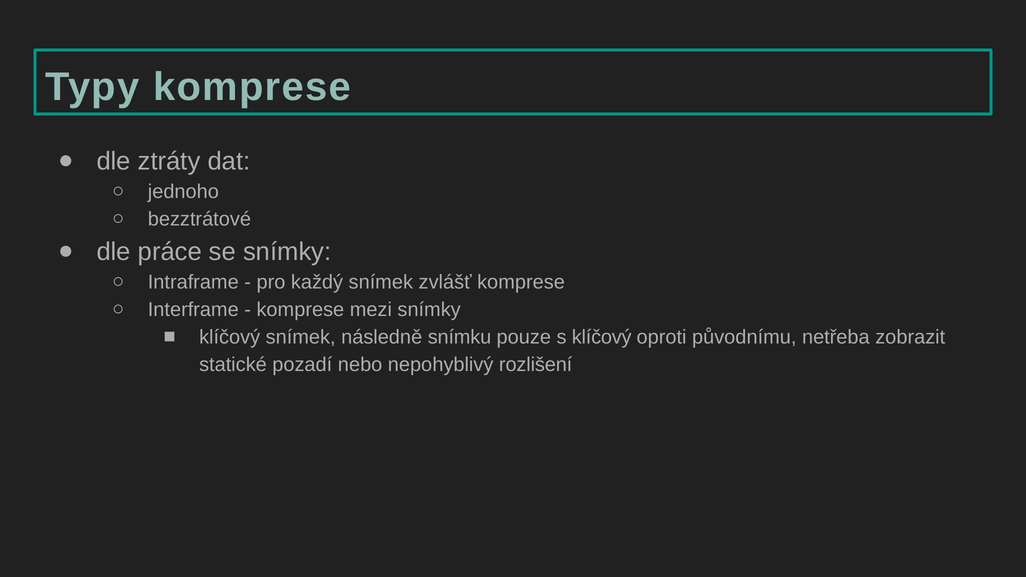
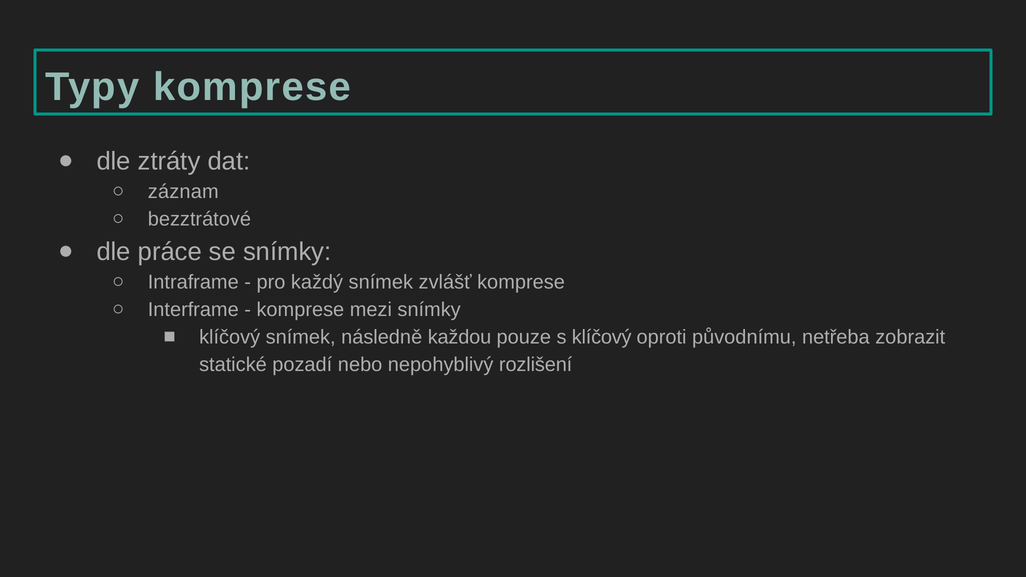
jednoho: jednoho -> záznam (183, 192)
snímku: snímku -> každou (460, 337)
